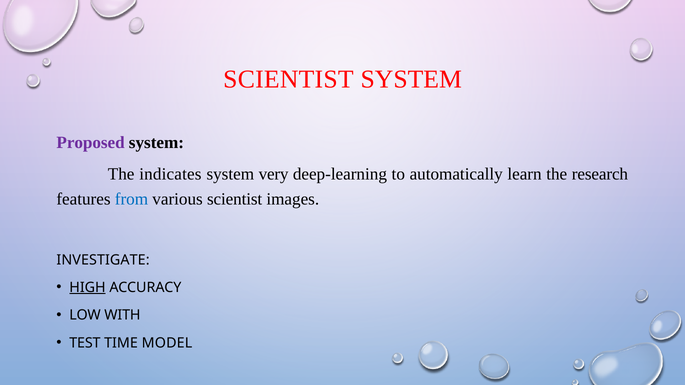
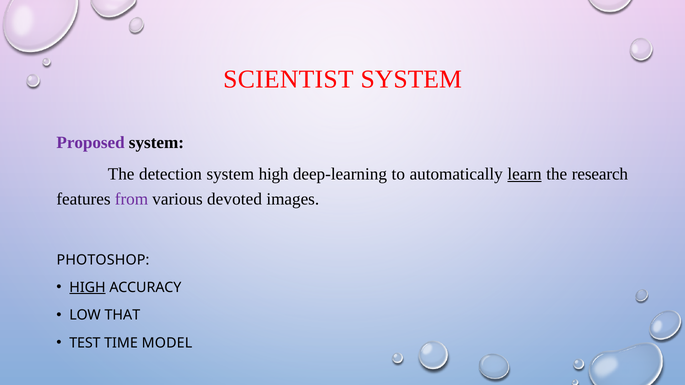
indicates: indicates -> detection (170, 174)
system very: very -> high (274, 174)
learn underline: none -> present (525, 174)
from colour: blue -> purple (131, 199)
various scientist: scientist -> devoted (235, 199)
INVESTIGATE: INVESTIGATE -> PHOTOSHOP (103, 260)
WITH: WITH -> THAT (122, 315)
